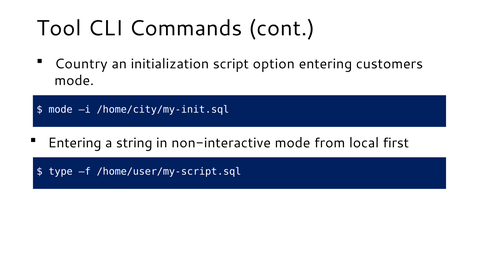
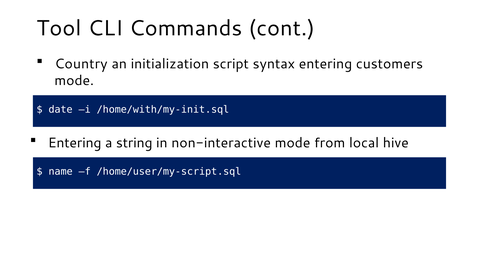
option: option -> syntax (274, 64)
mode: mode -> date (61, 110)
/home/city/my-init.sql: /home/city/my-init.sql -> /home/with/my-init.sql (163, 110)
first: first -> hive (396, 143)
type: type -> name (61, 172)
